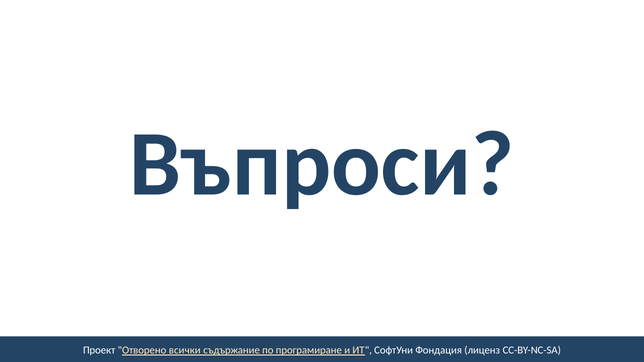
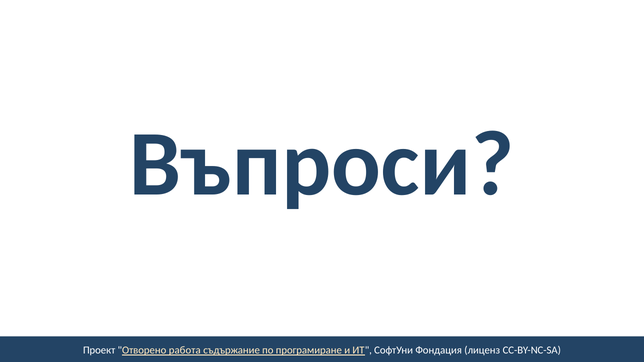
всички: всички -> работа (185, 351)
